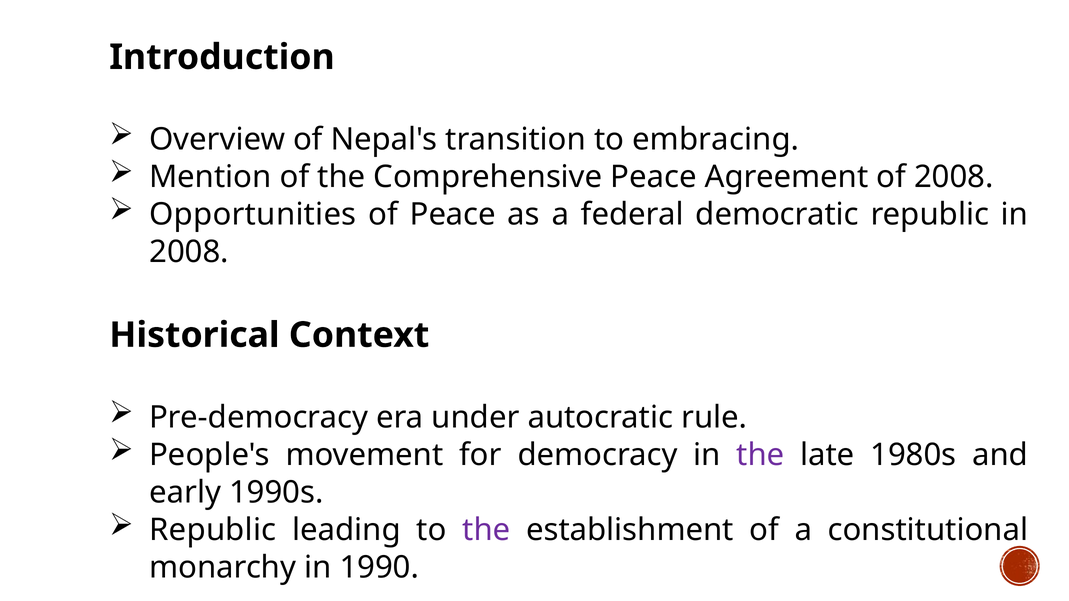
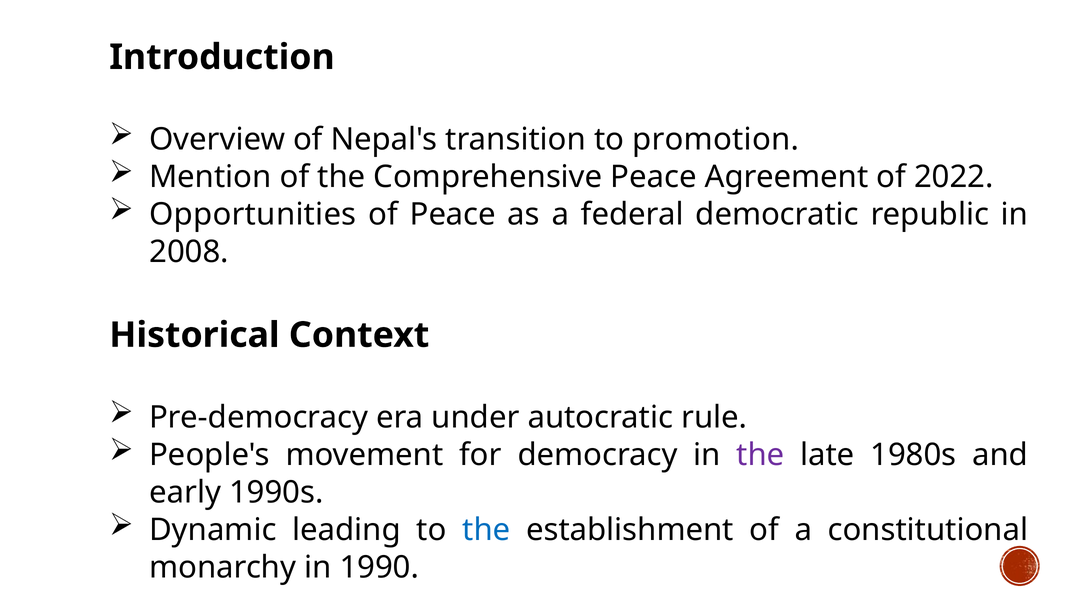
embracing: embracing -> promotion (716, 140)
of 2008: 2008 -> 2022 (954, 177)
Republic: Republic -> Dynamic (213, 530)
the colour: purple -> blue (486, 530)
